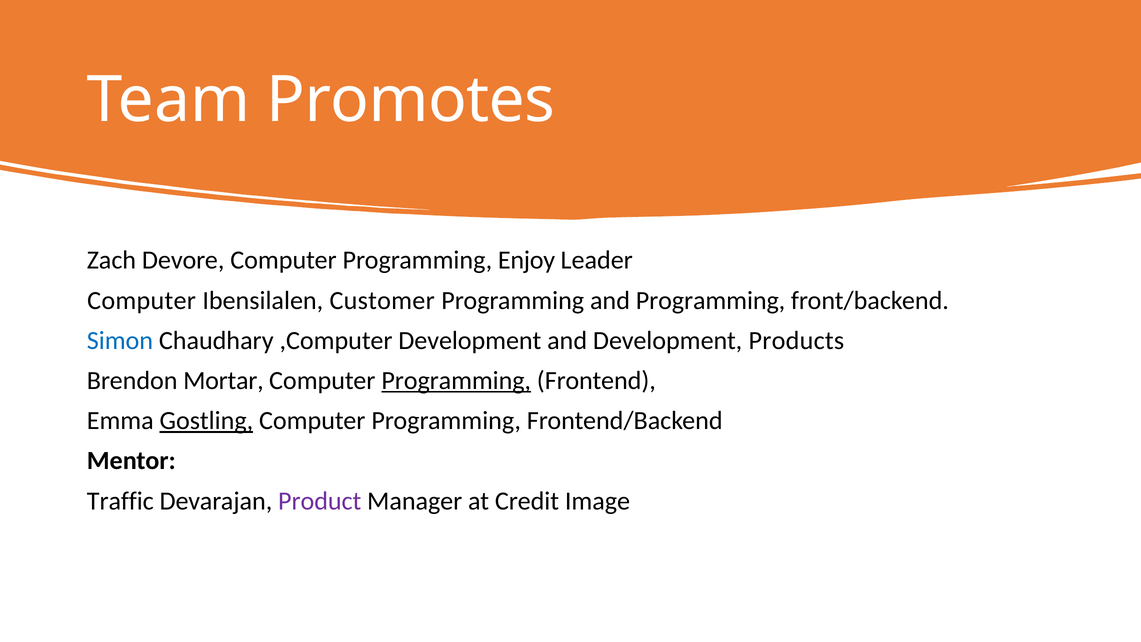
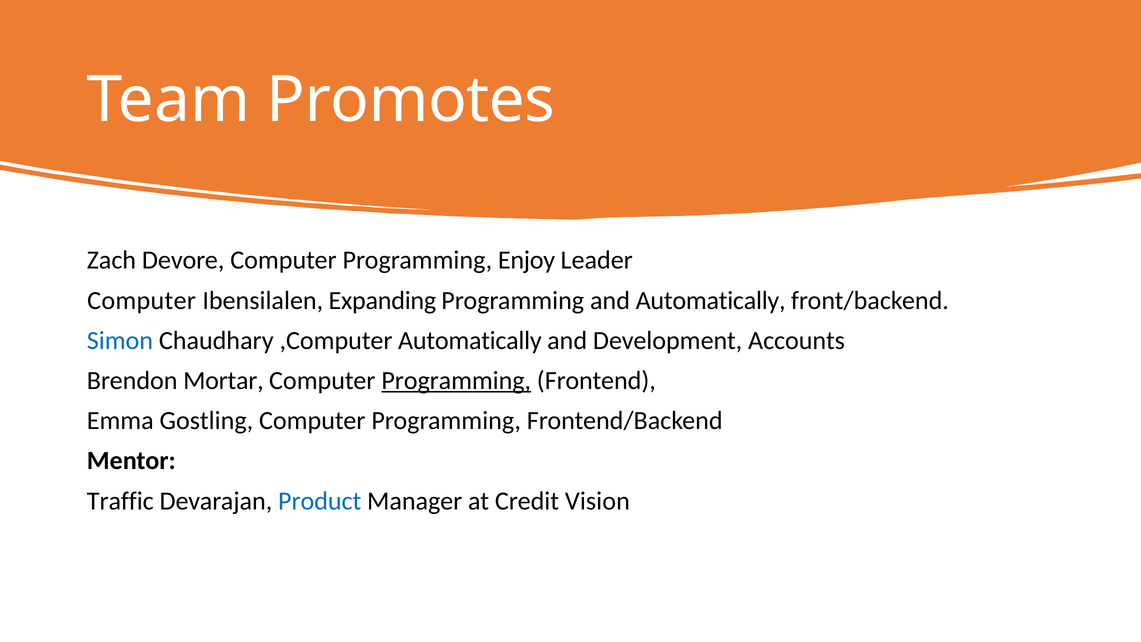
Customer: Customer -> Expanding (382, 300)
and Programming: Programming -> Automatically (711, 300)
,Computer Development: Development -> Automatically (470, 340)
Products: Products -> Accounts (797, 340)
Gostling underline: present -> none (206, 421)
Product colour: purple -> blue (320, 501)
Image: Image -> Vision (597, 501)
